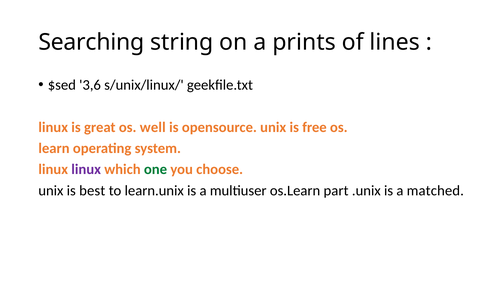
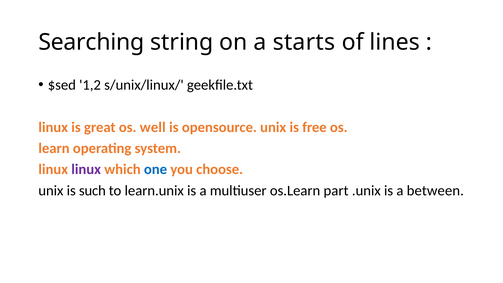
prints: prints -> starts (304, 42)
3,6: 3,6 -> 1,2 (90, 85)
one colour: green -> blue (156, 169)
best: best -> such (92, 190)
matched: matched -> between (435, 190)
